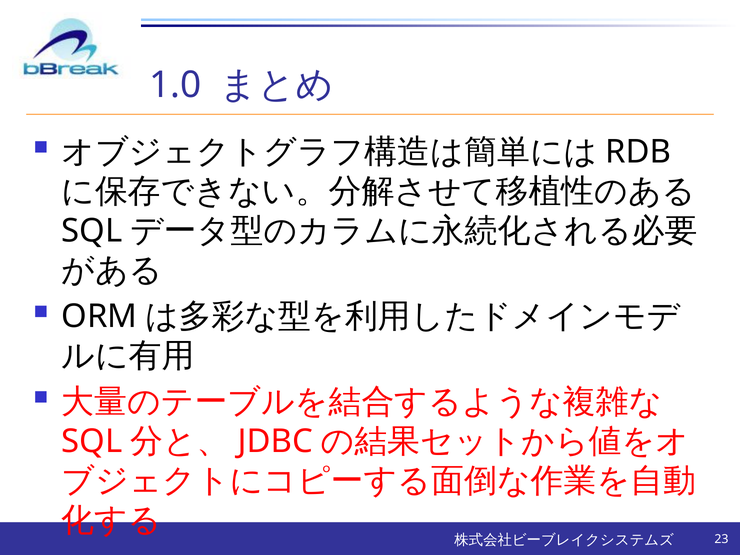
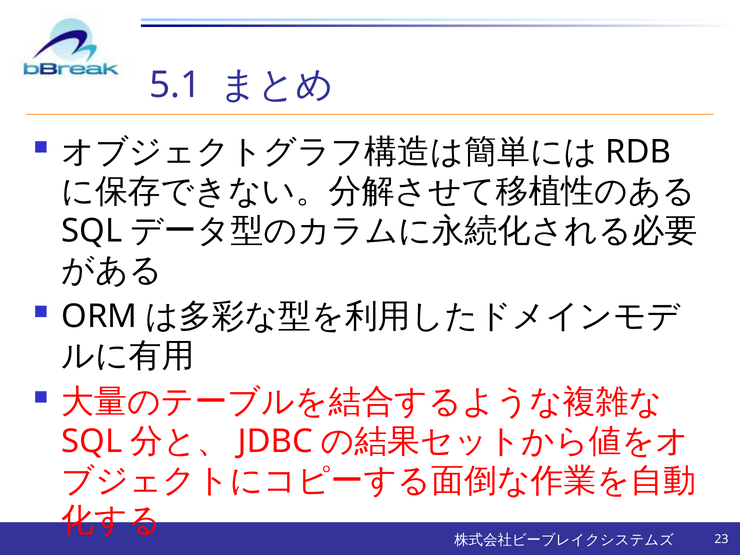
1.0: 1.0 -> 5.1 (175, 85)
